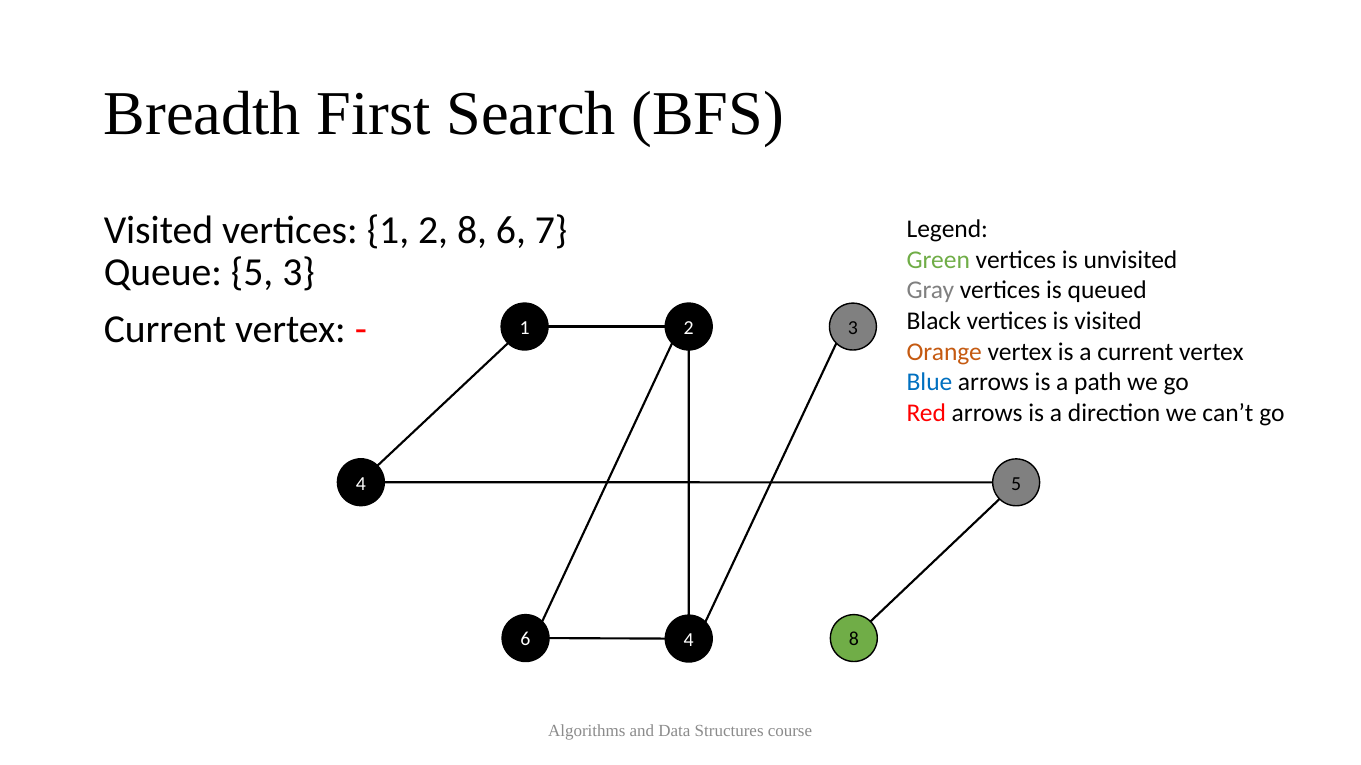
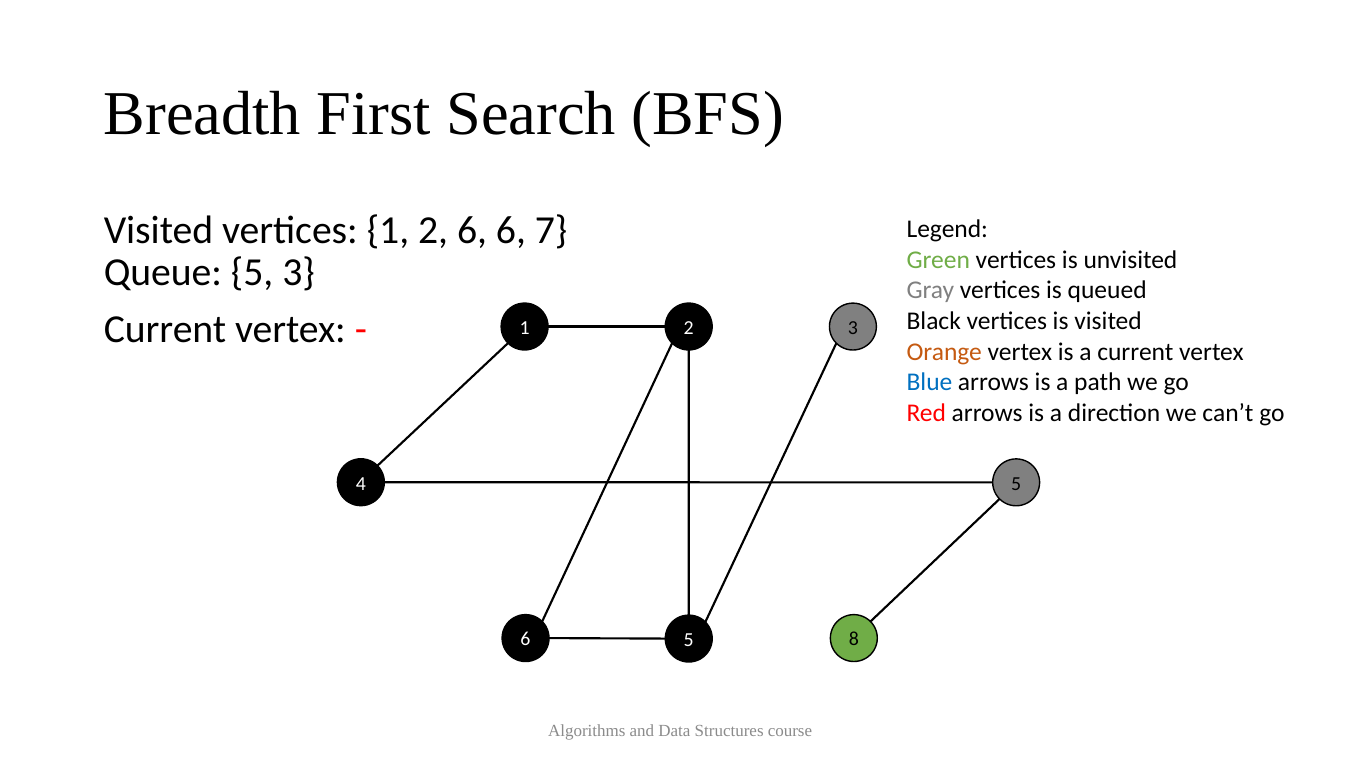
2 8: 8 -> 6 (472, 230)
6 4: 4 -> 5 (689, 640)
